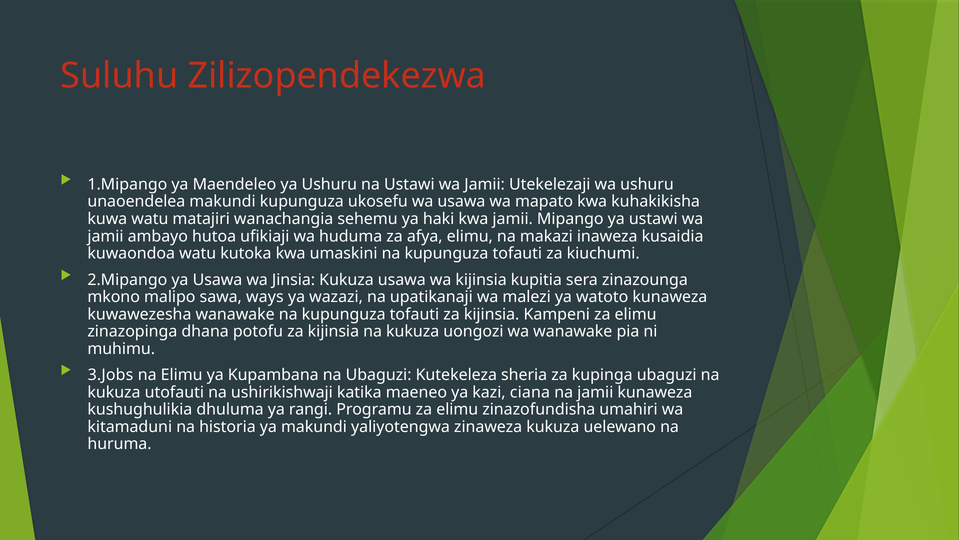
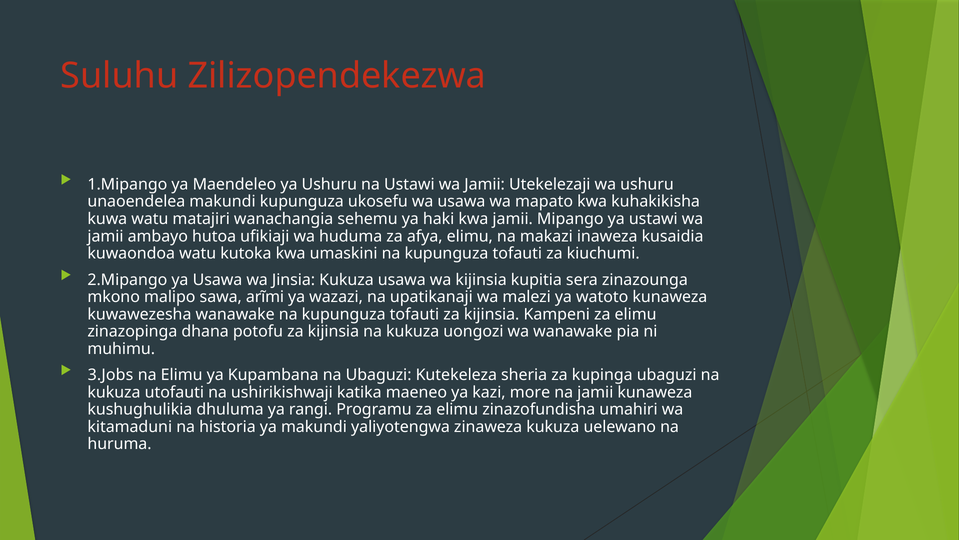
ways: ways -> arĩmi (265, 297)
ciana: ciana -> more (530, 392)
